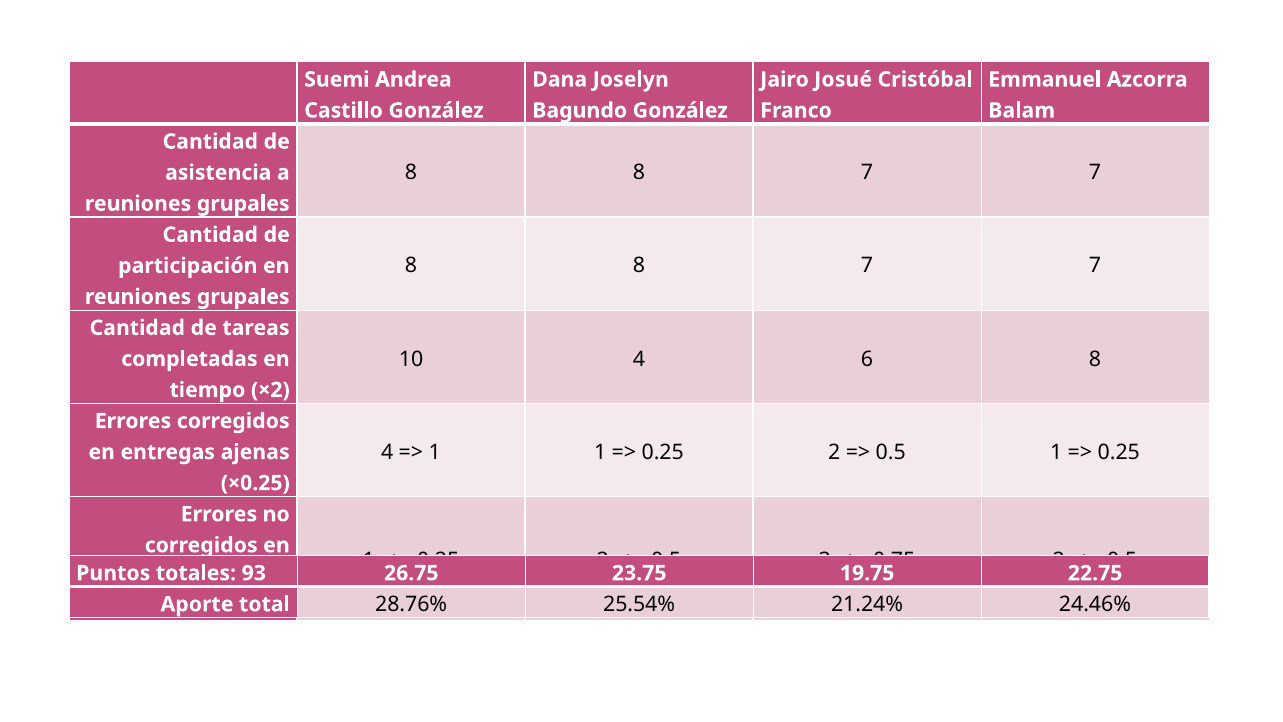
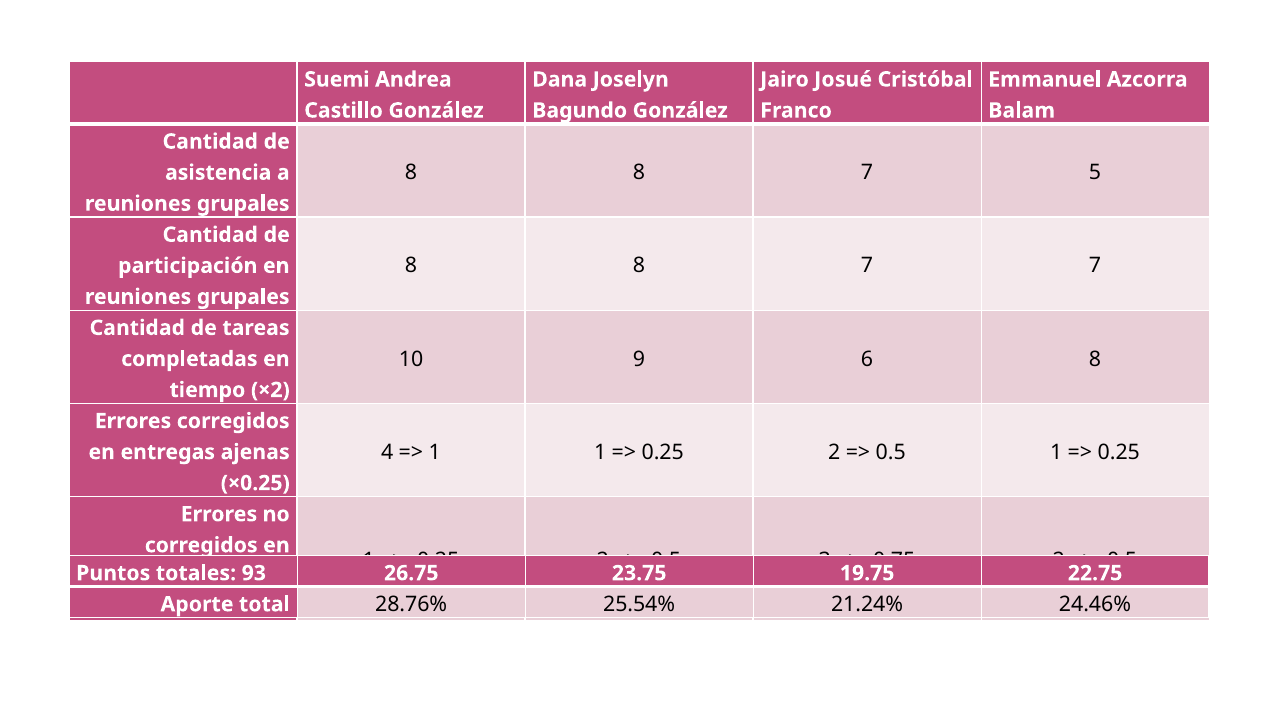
7: 7 -> 5 (1095, 173)
10 4: 4 -> 9 (639, 359)
